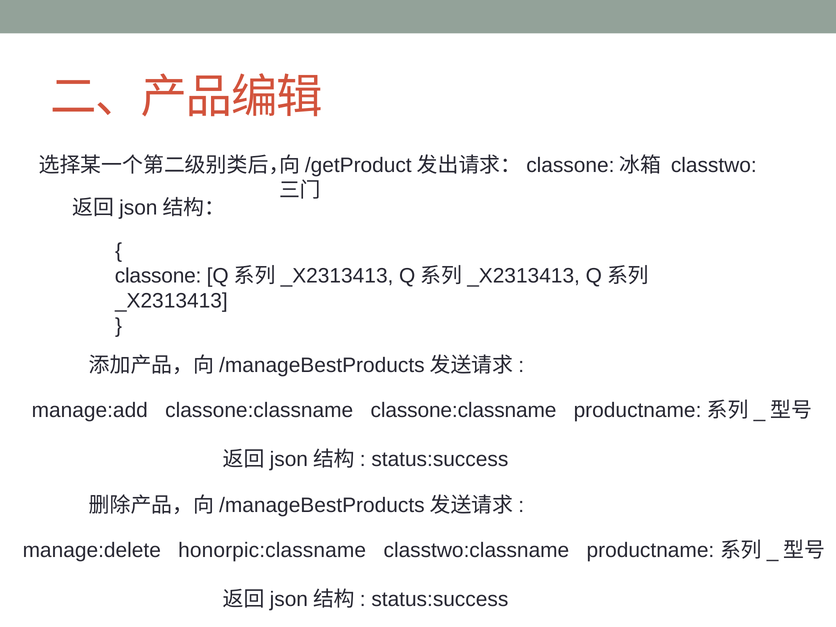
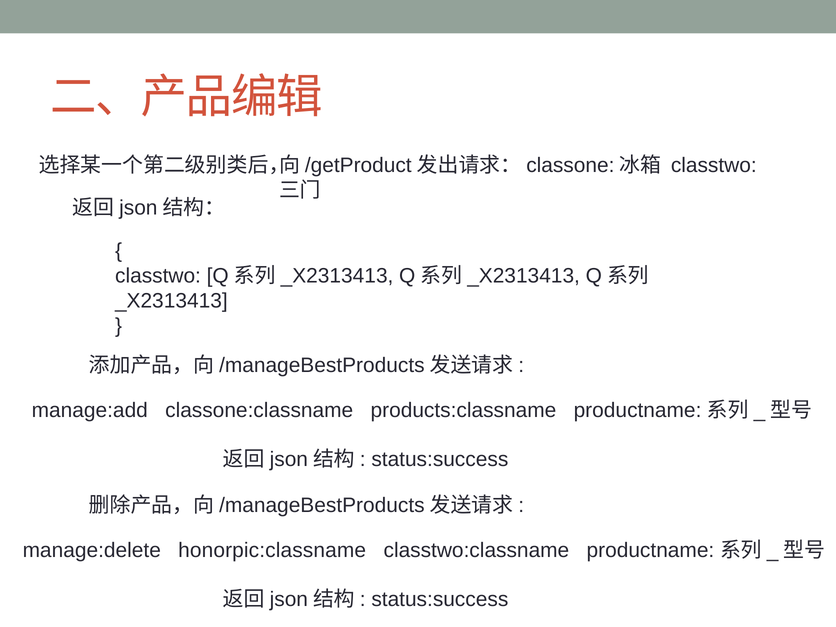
classone: classone -> classtwo (158, 276)
classone:classname classone:classname: classone:classname -> products:classname (463, 410)
